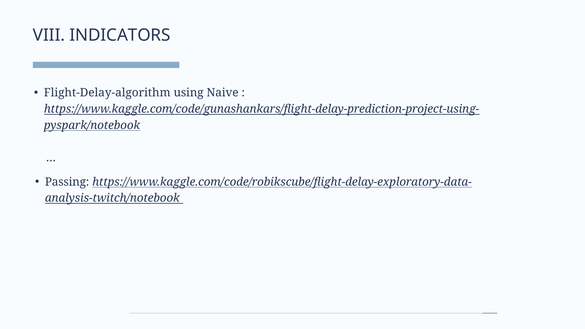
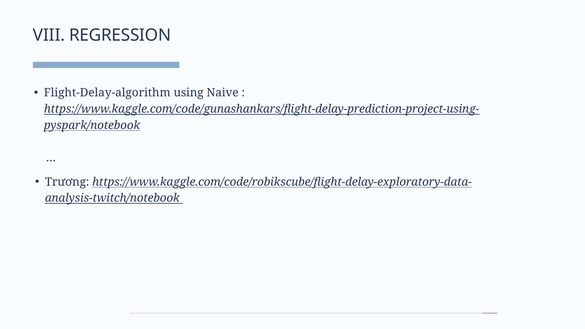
INDICATORS: INDICATORS -> REGRESSION (120, 35)
Passing: Passing -> Trương (67, 182)
